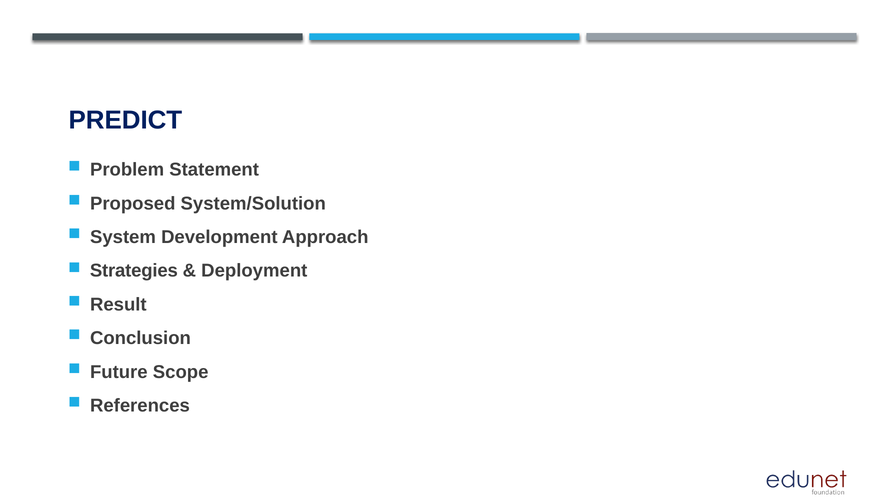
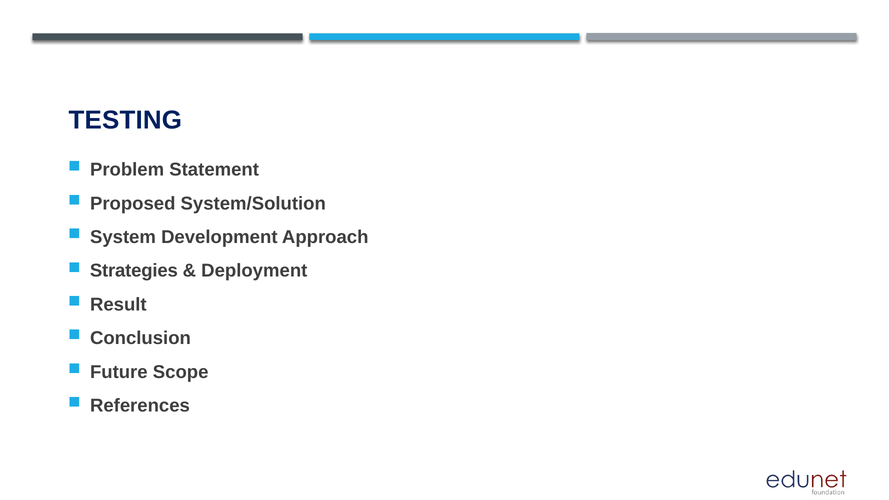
PREDICT: PREDICT -> TESTING (125, 120)
